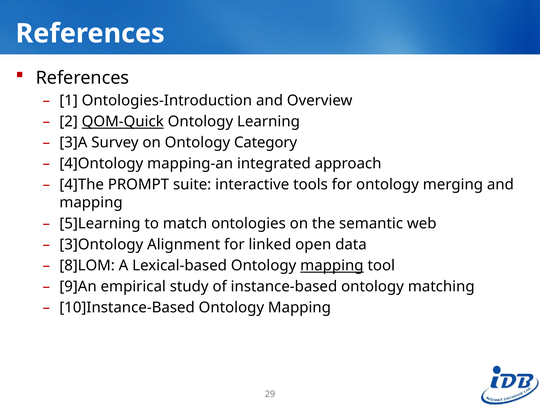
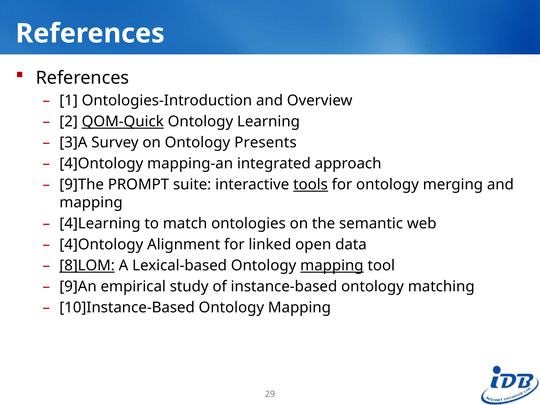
Category: Category -> Presents (265, 143)
4]The: 4]The -> 9]The (82, 185)
tools underline: none -> present (311, 185)
5]Learning: 5]Learning -> 4]Learning (100, 224)
3]Ontology: 3]Ontology -> 4]Ontology (101, 245)
8]LOM underline: none -> present (87, 266)
